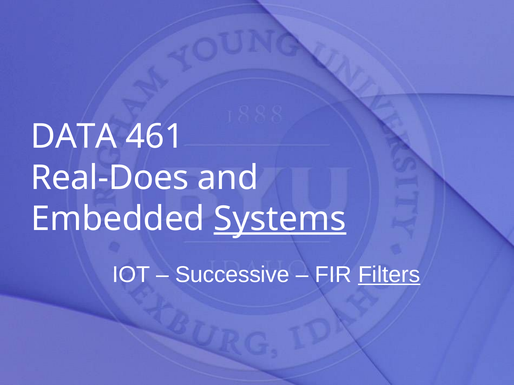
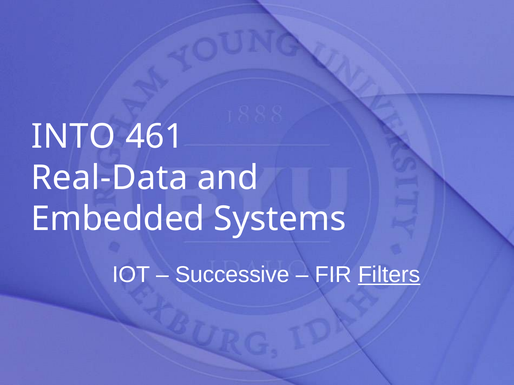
DATA: DATA -> INTO (73, 137)
Real-Does: Real-Does -> Real-Data (109, 178)
Systems underline: present -> none (280, 219)
